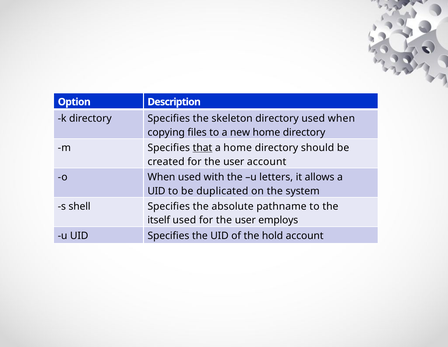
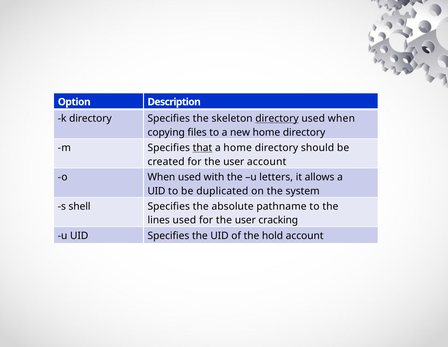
directory underline: none -> present (277, 118)
itself: itself -> lines (159, 220)
employs: employs -> cracking (278, 220)
